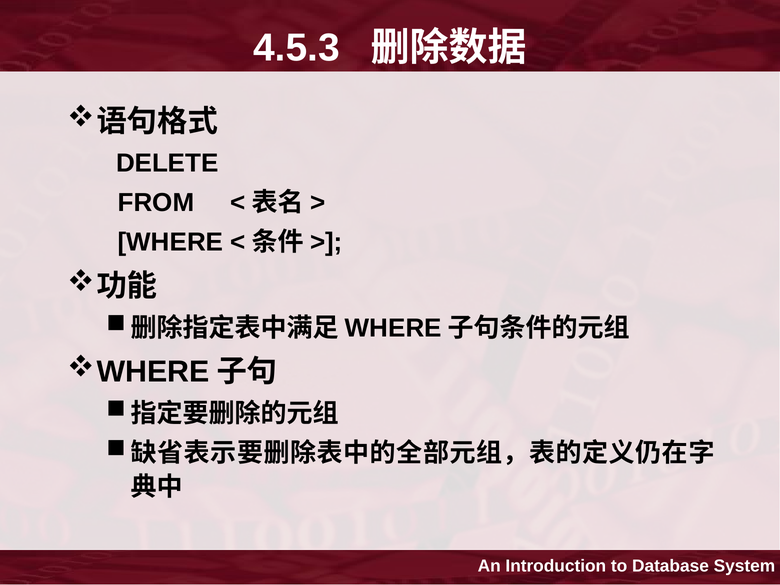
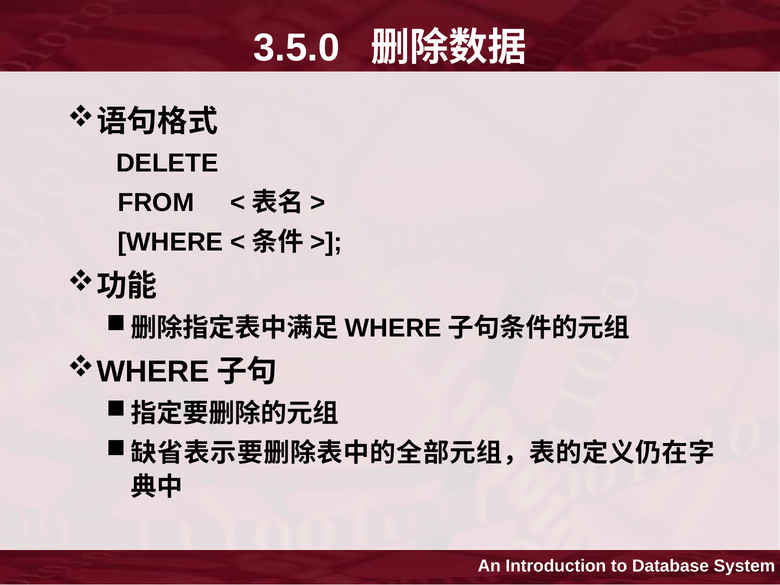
4.5.3: 4.5.3 -> 3.5.0 (297, 48)
